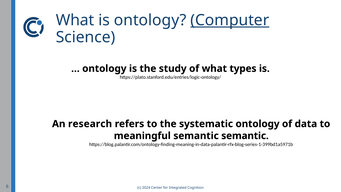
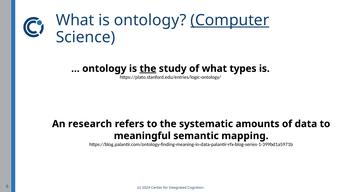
the underline: none -> present (148, 69)
systematic ontology: ontology -> amounts (258, 124)
semantic semantic: semantic -> mapping (245, 136)
